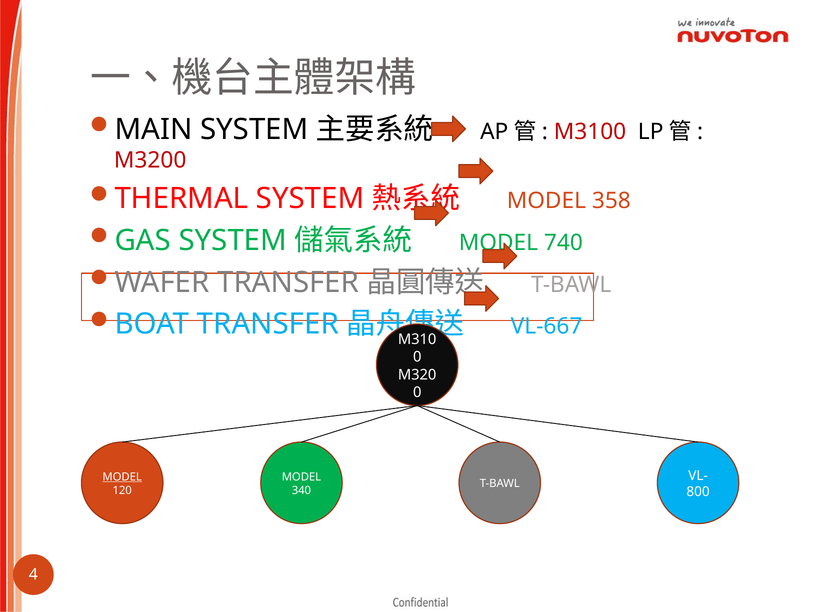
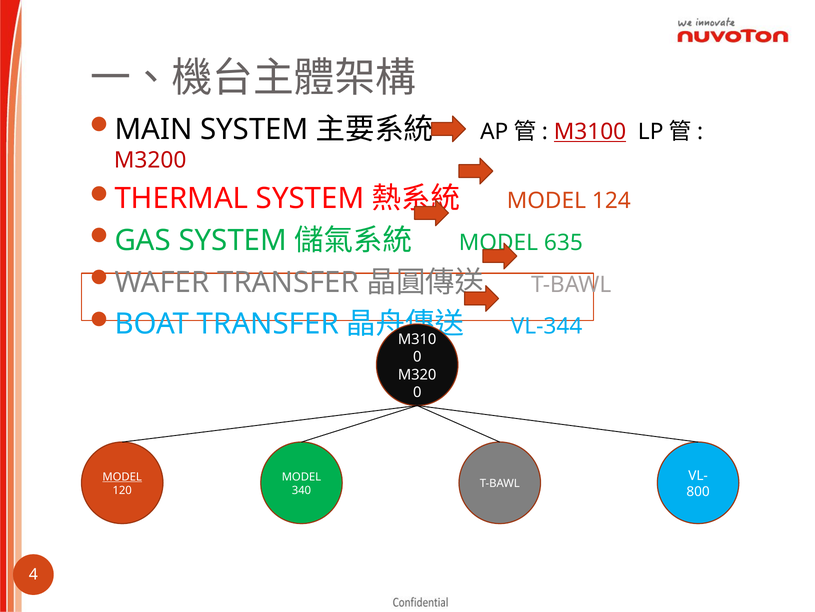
M3100 underline: none -> present (590, 132)
358: 358 -> 124 (611, 201)
740: 740 -> 635 (563, 242)
VL-667: VL-667 -> VL-344 (547, 326)
